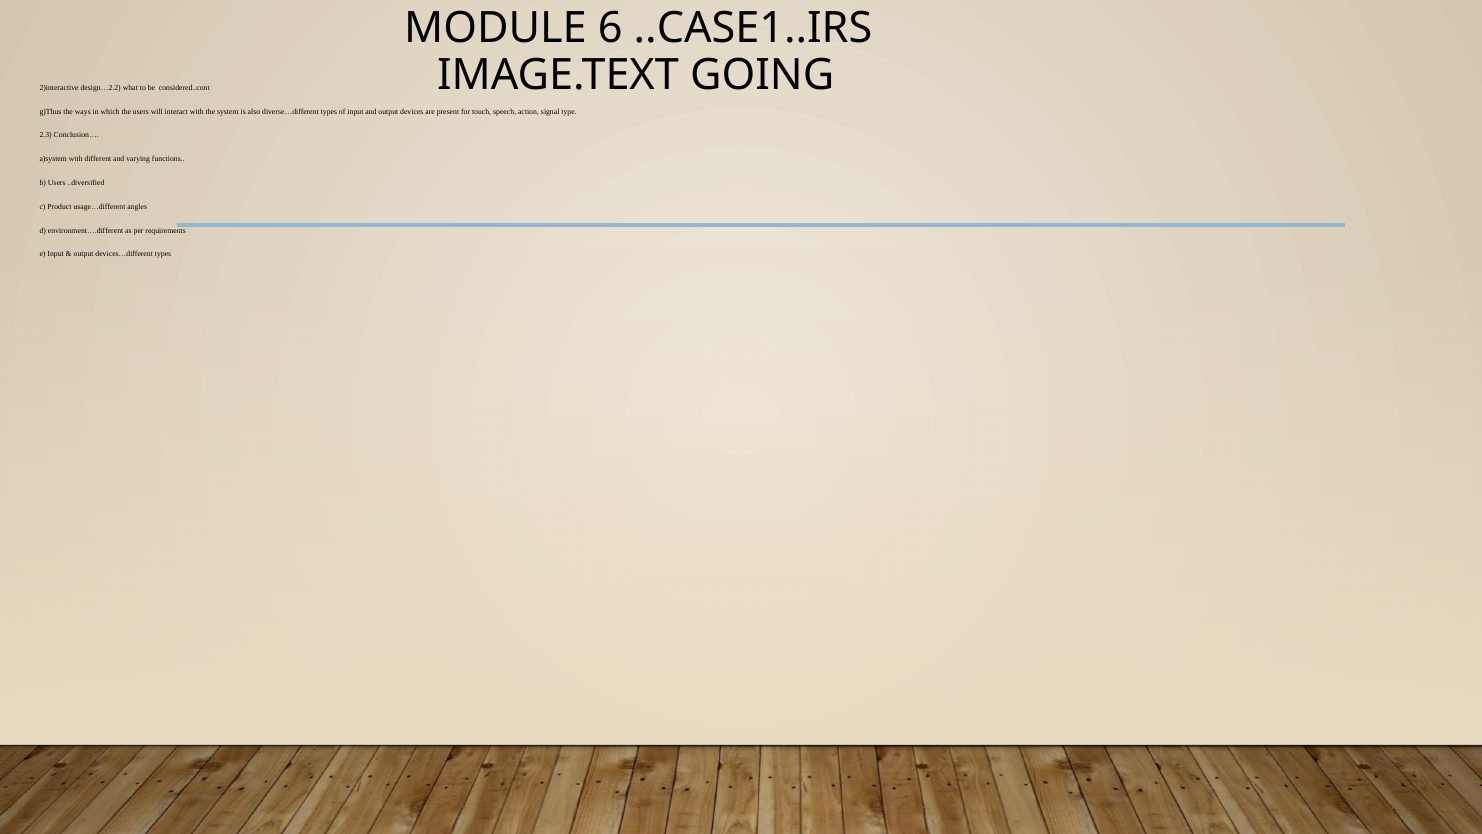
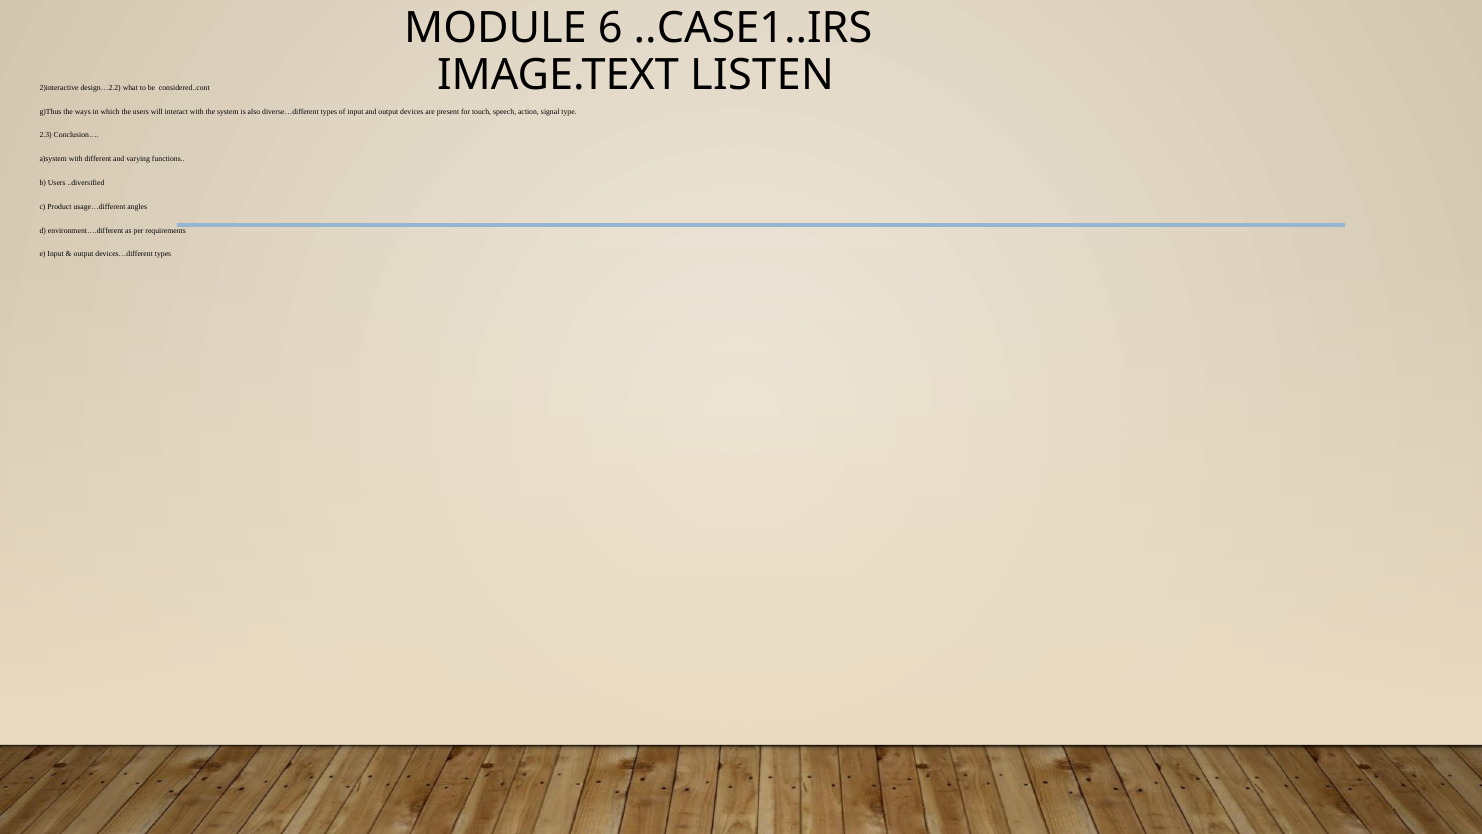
GOING: GOING -> LISTEN (762, 75)
